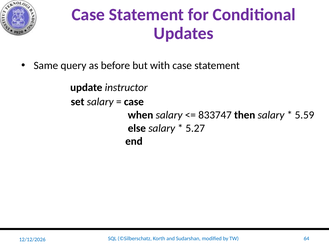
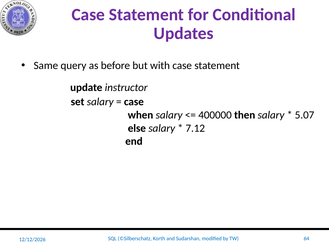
833747: 833747 -> 400000 (215, 115)
5.59: 5.59 -> 5.07 (305, 115)
5.27: 5.27 -> 7.12 (195, 128)
